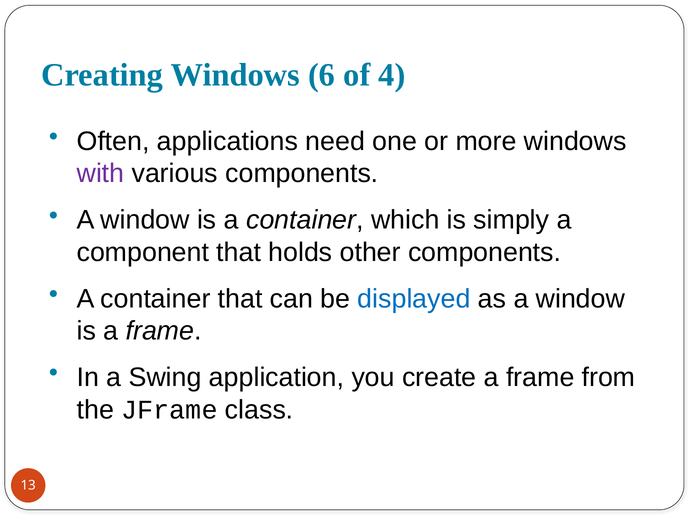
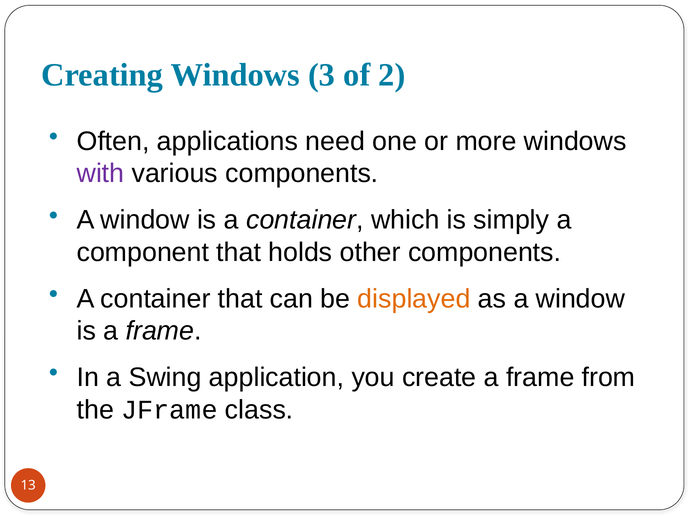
6: 6 -> 3 (322, 75)
4: 4 -> 2 (392, 75)
displayed colour: blue -> orange (414, 299)
